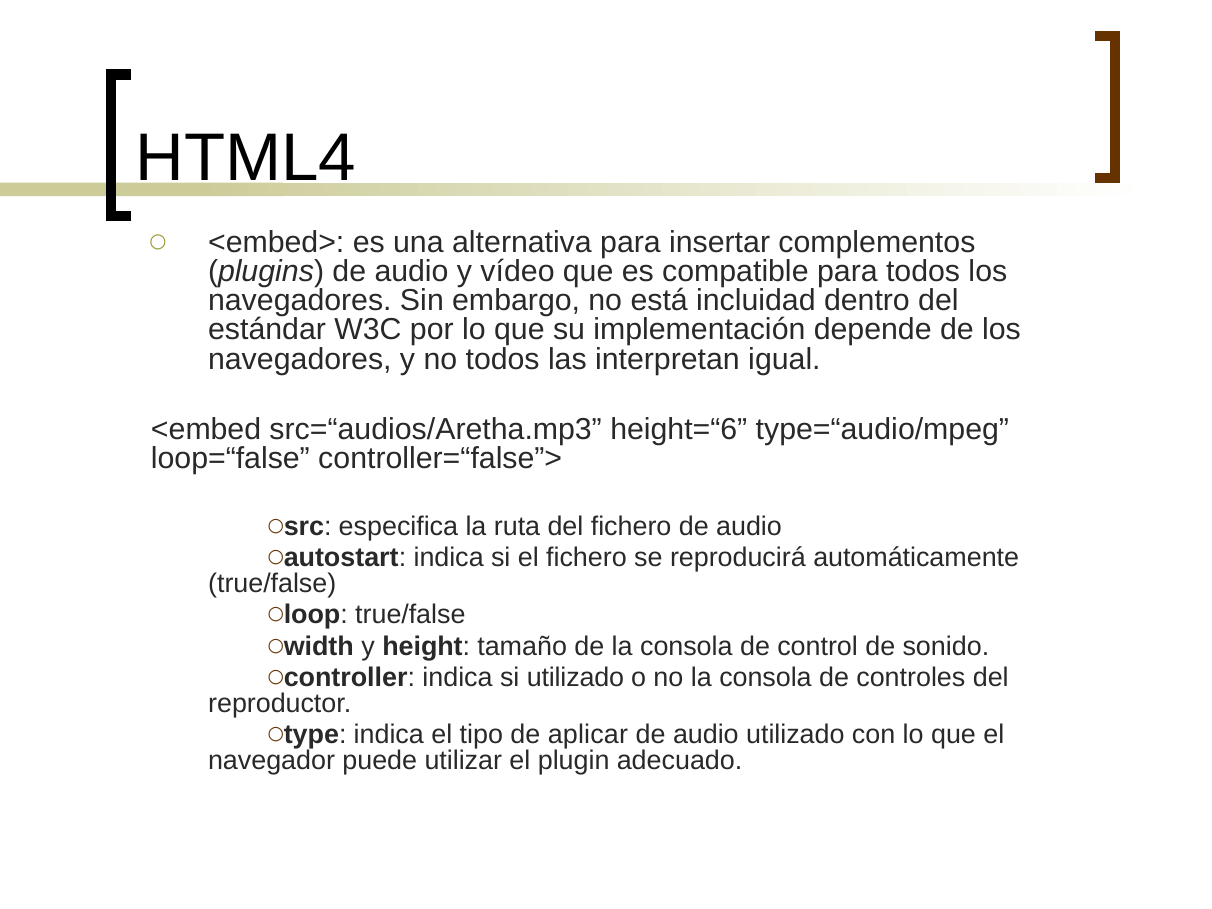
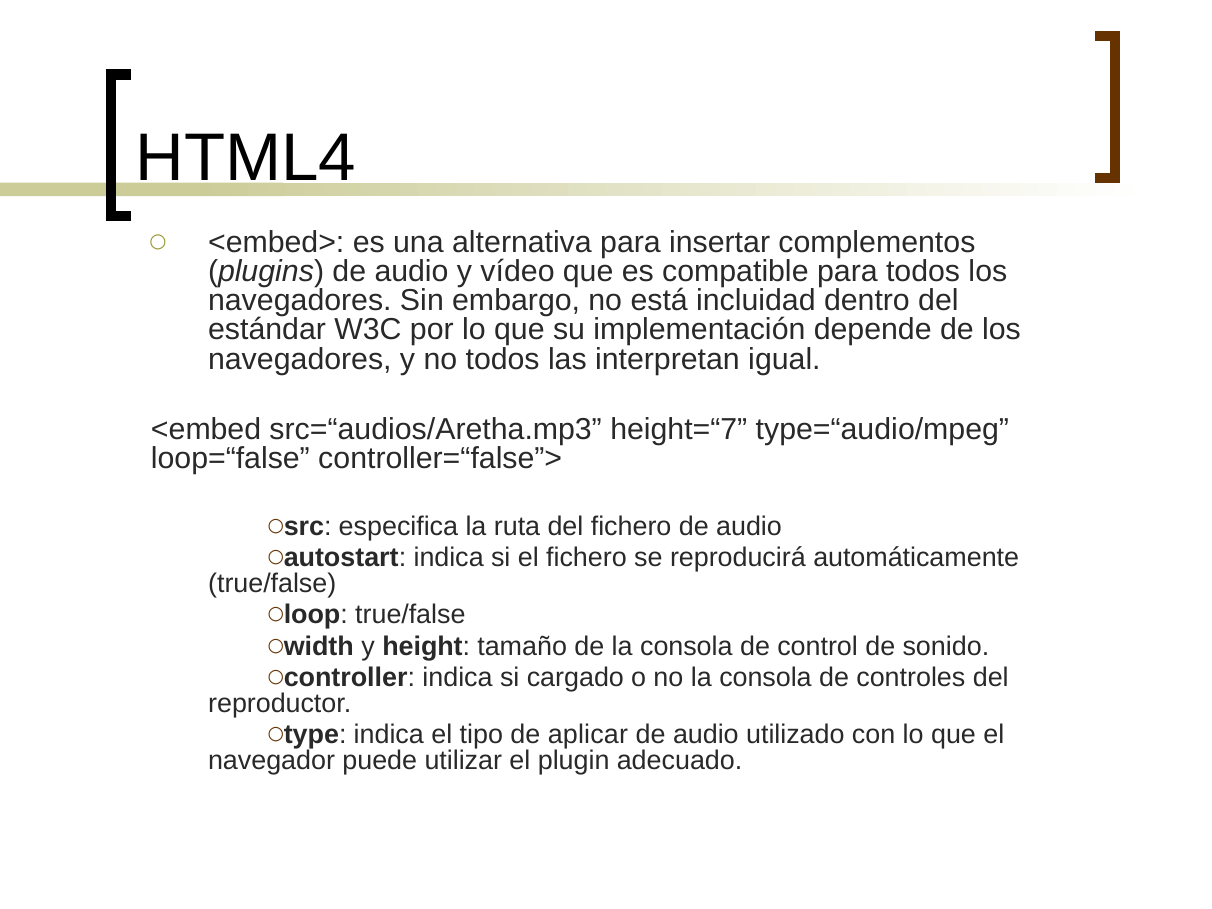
height=“6: height=“6 -> height=“7 (679, 429)
si utilizado: utilizado -> cargado (575, 677)
